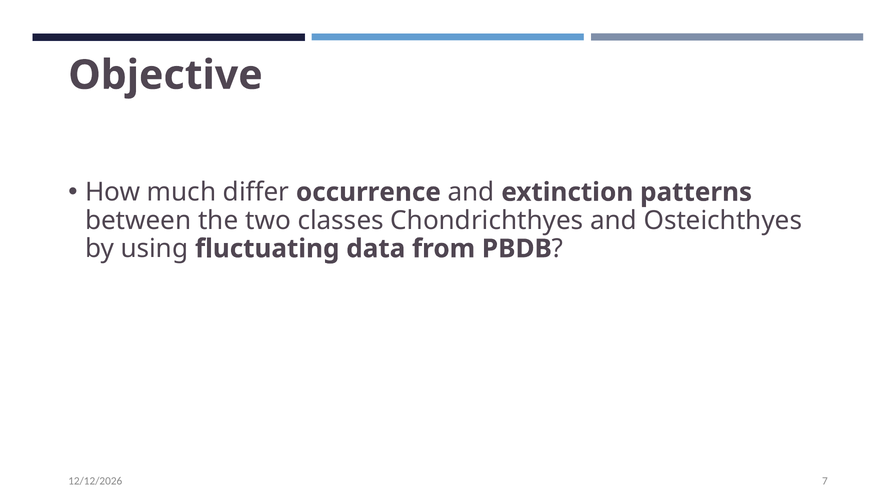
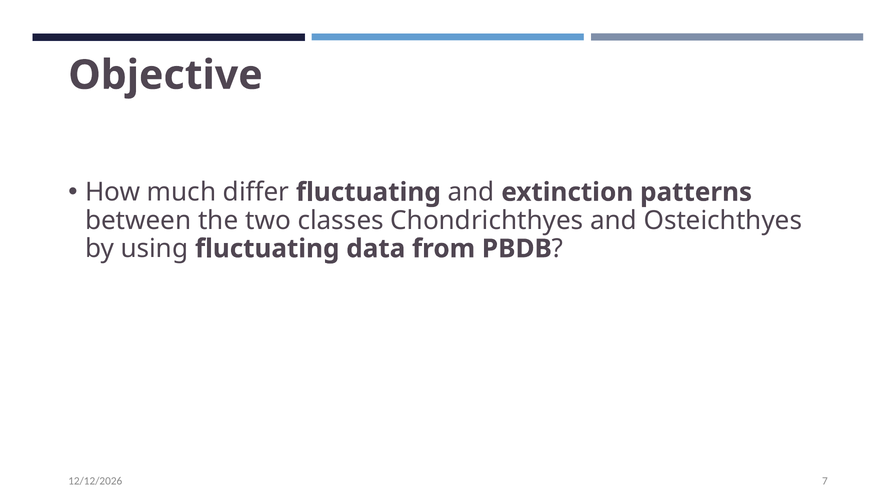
differ occurrence: occurrence -> fluctuating (368, 192)
